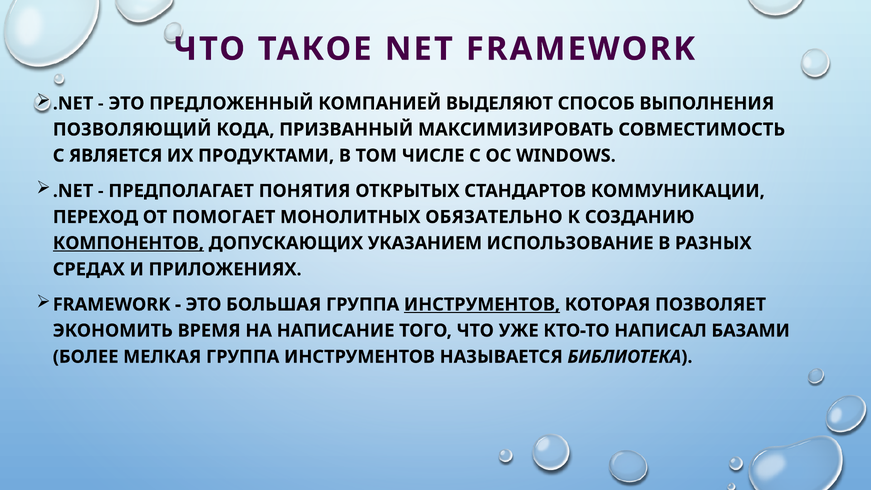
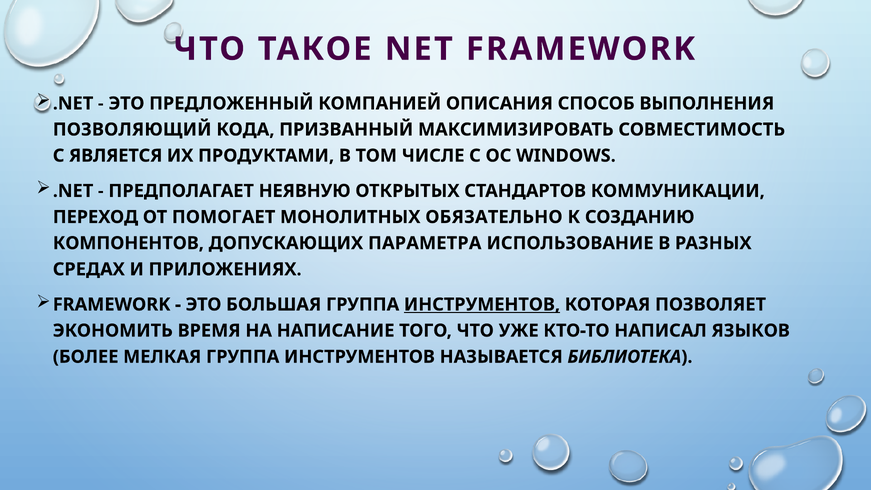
ВЫДЕЛЯЮТ: ВЫДЕЛЯЮТ -> ОПИСАНИЯ (499, 103)
ПОНЯТИЯ: ПОНЯТИЯ -> НЕЯВНУЮ (305, 191)
КОМПОНЕНТОВ underline: present -> none (128, 243)
УКАЗАНИЕМ: УКАЗАНИЕМ -> ПАРАМЕТРА (425, 243)
БАЗАМИ: БАЗАМИ -> ЯЗЫКОВ (751, 331)
